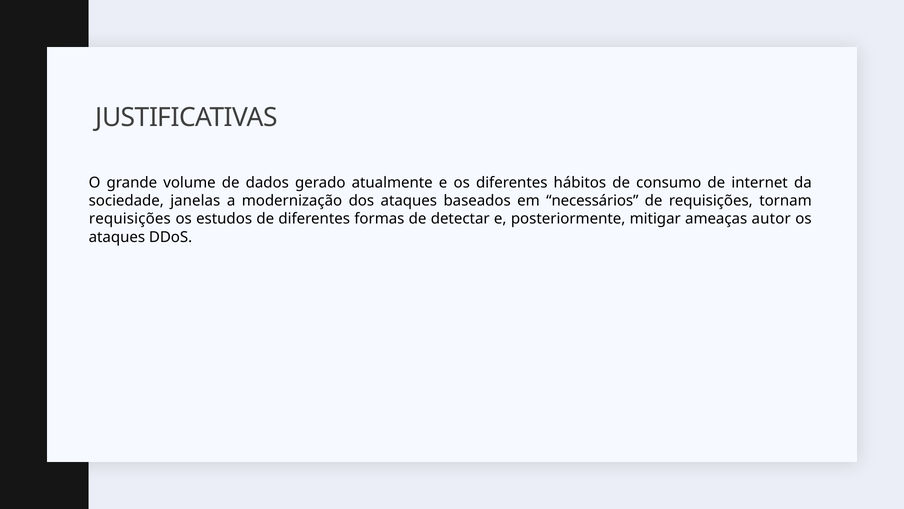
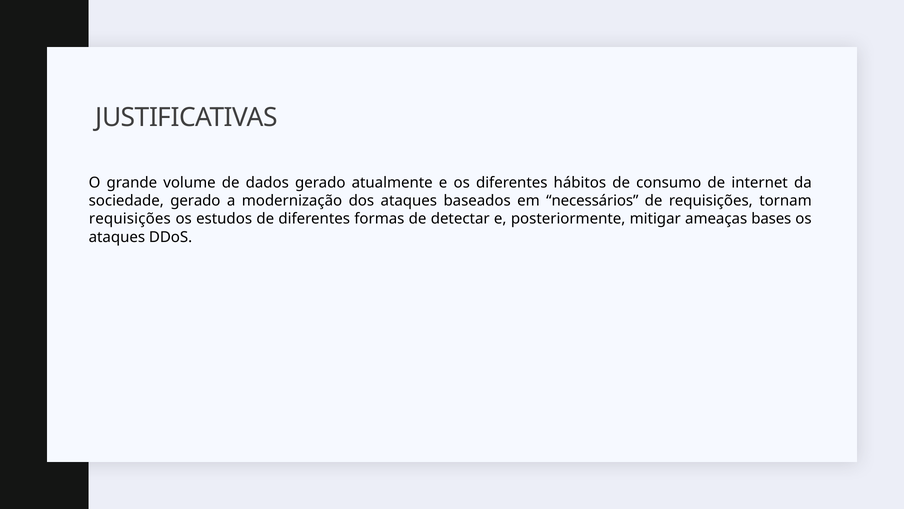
sociedade janelas: janelas -> gerado (195, 201)
autor: autor -> bases (771, 219)
